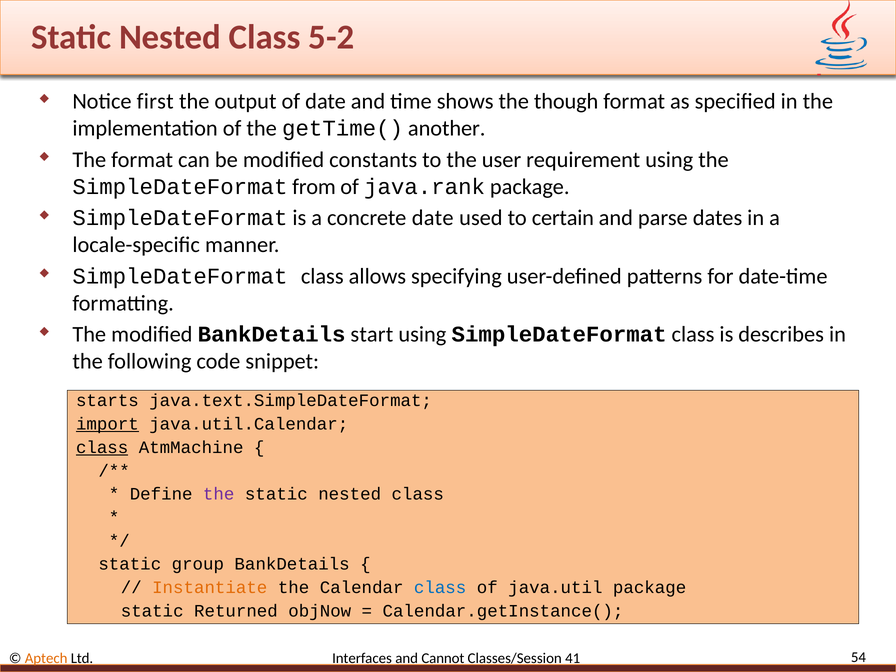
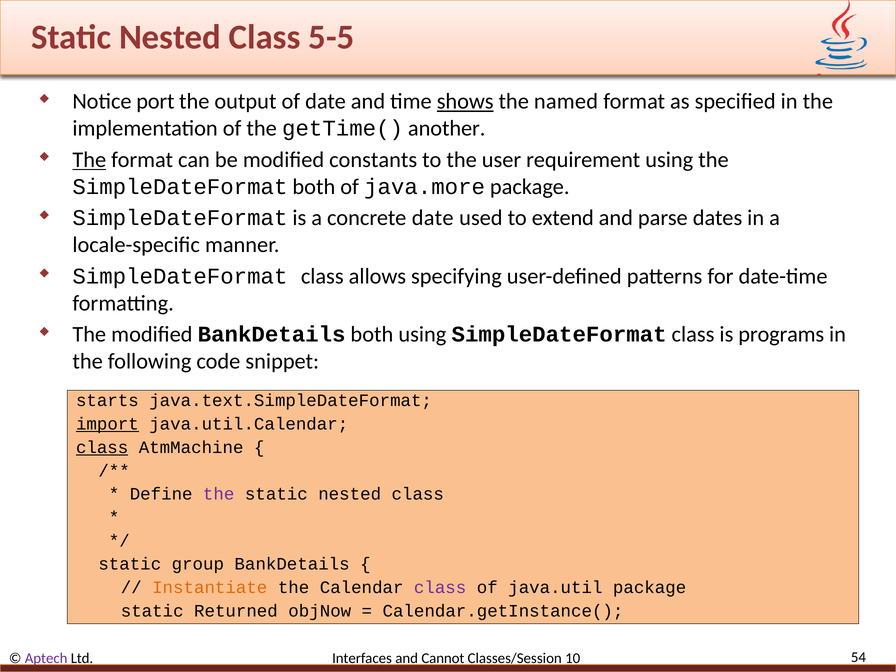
5-2: 5-2 -> 5-5 (331, 37)
first: first -> port (155, 102)
shows underline: none -> present (465, 102)
though: though -> named (566, 102)
The underline: none -> present (89, 160)
SimpleDateFormat from: from -> both (314, 187)
java.rank: java.rank -> java.more (425, 187)
certain: certain -> extend (563, 218)
BankDetails start: start -> both (372, 335)
describes: describes -> programs (781, 335)
class colour: blue -> purple (440, 588)
Aptech colour: orange -> purple (46, 658)
41: 41 -> 10 (573, 658)
